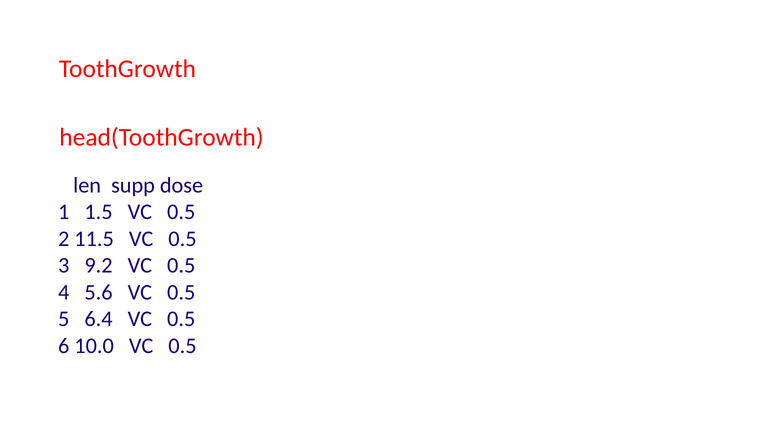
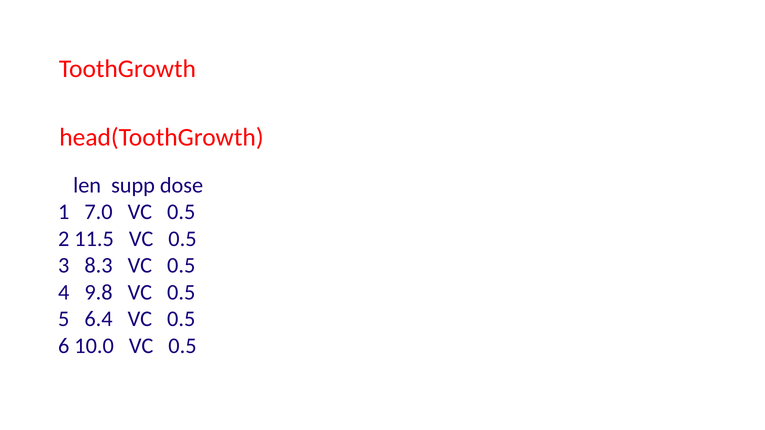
1.5: 1.5 -> 7.0 (99, 212)
9.2: 9.2 -> 8.3 (99, 266)
5.6: 5.6 -> 9.8 (99, 292)
